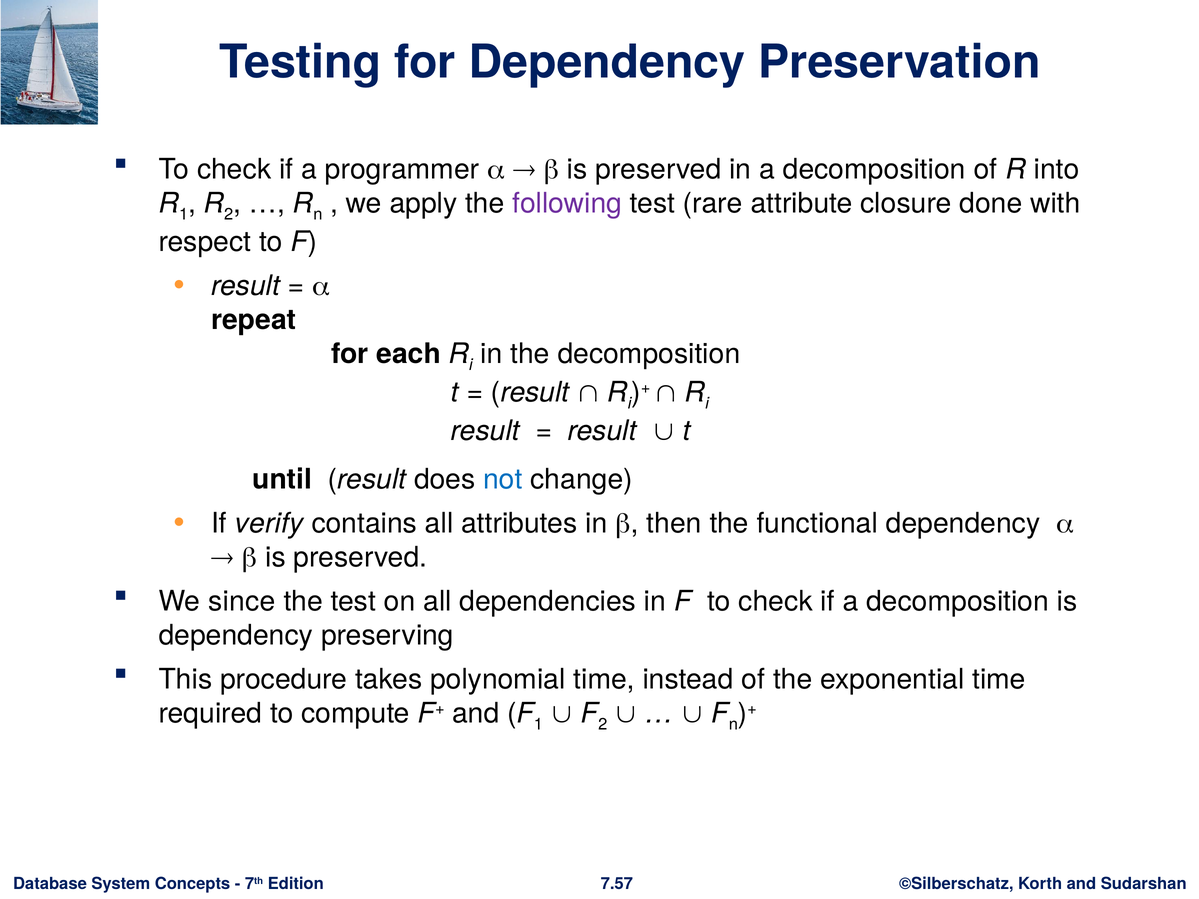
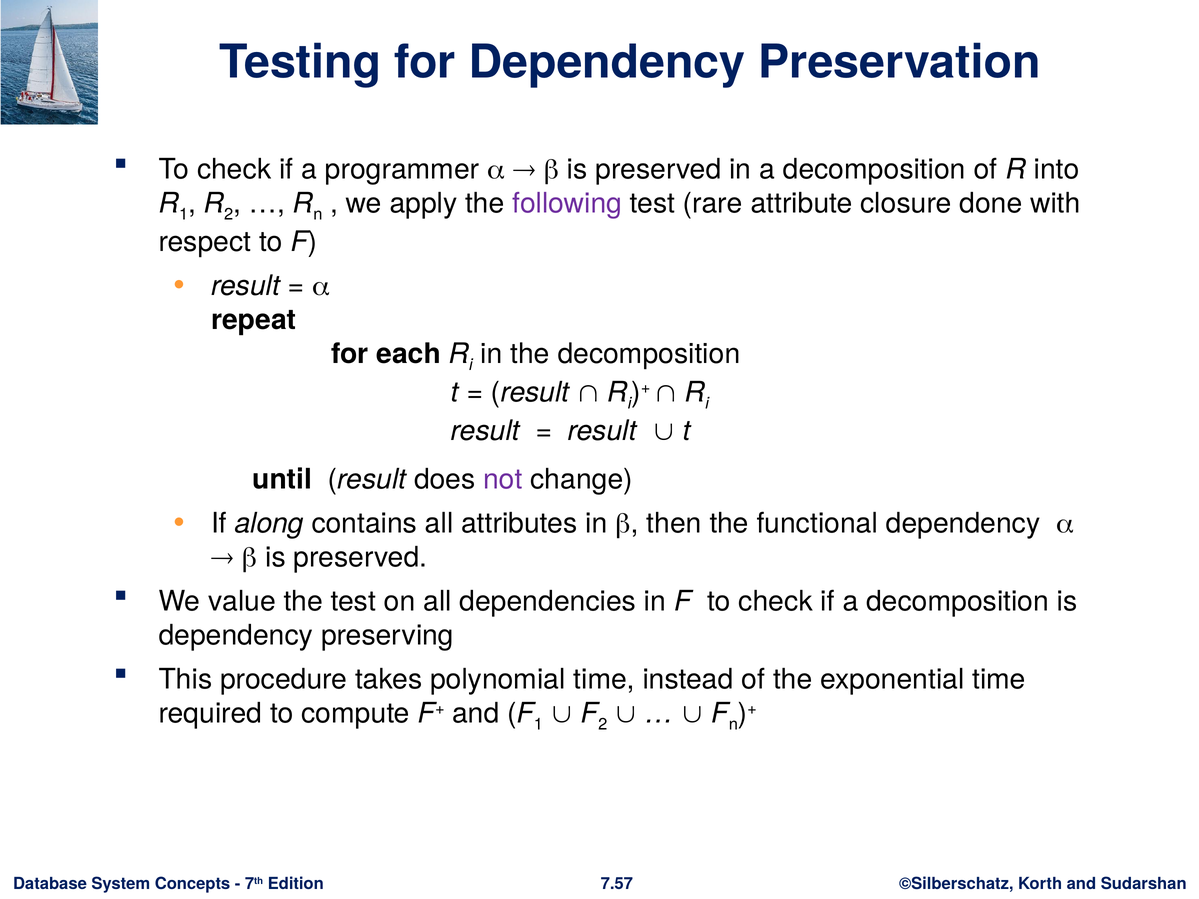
not colour: blue -> purple (503, 480)
verify: verify -> along (269, 524)
since: since -> value (242, 602)
